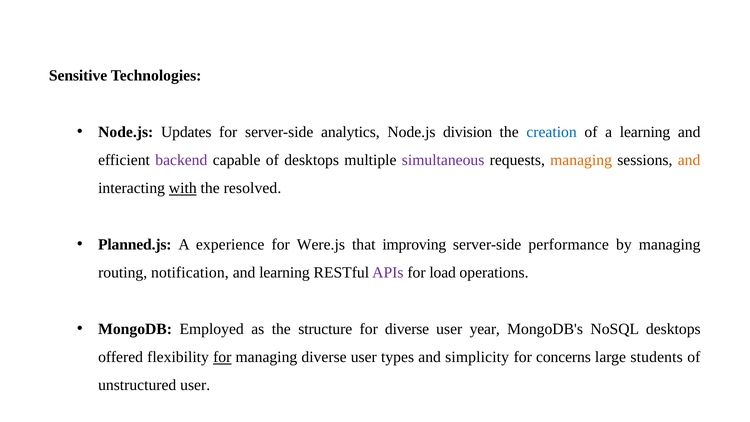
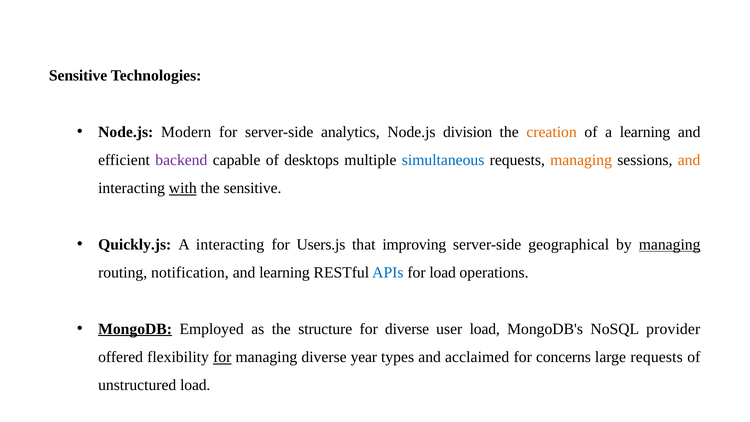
Updates: Updates -> Modern (186, 132)
creation colour: blue -> orange (552, 132)
simultaneous colour: purple -> blue (443, 160)
the resolved: resolved -> sensitive (253, 188)
Planned.js: Planned.js -> Quickly.js (135, 244)
A experience: experience -> interacting (230, 244)
Were.js: Were.js -> Users.js (321, 244)
performance: performance -> geographical (569, 244)
managing underline: none -> present (670, 244)
APIs colour: purple -> blue (388, 273)
MongoDB underline: none -> present (135, 329)
user year: year -> load (485, 329)
NoSQL desktops: desktops -> provider (673, 329)
managing diverse user: user -> year (364, 357)
simplicity: simplicity -> acclaimed (477, 357)
large students: students -> requests (657, 357)
unstructured user: user -> load (195, 385)
